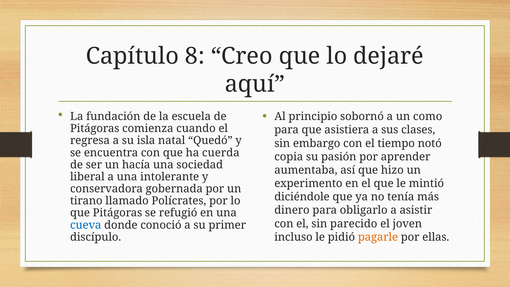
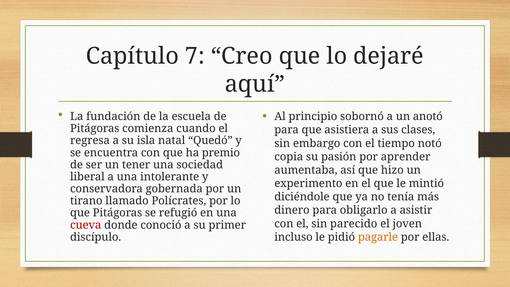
8: 8 -> 7 (195, 56)
como: como -> anotó (428, 116)
cuerda: cuerda -> premio (221, 153)
hacía: hacía -> tener (136, 165)
cueva colour: blue -> red (86, 225)
